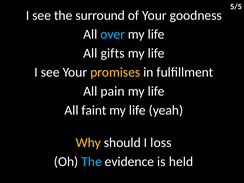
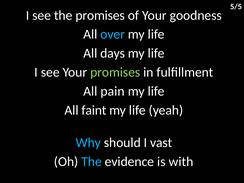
the surround: surround -> promises (100, 15)
gifts: gifts -> days (113, 53)
promises colour: yellow -> light green (115, 72)
Why colour: yellow -> light blue (88, 143)
loss: loss -> vast (161, 143)
held: held -> with (181, 162)
